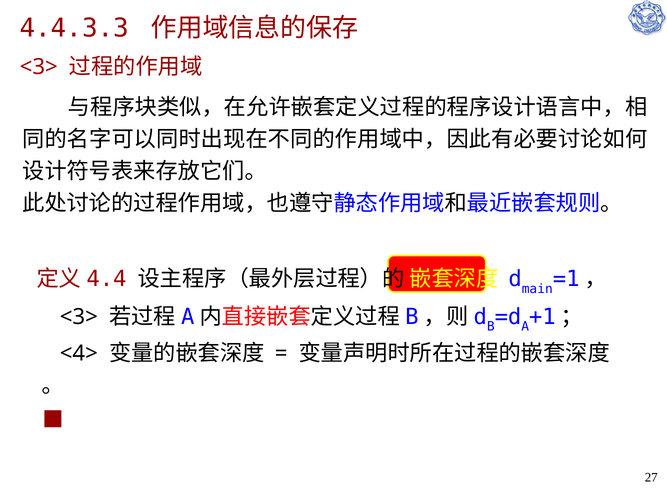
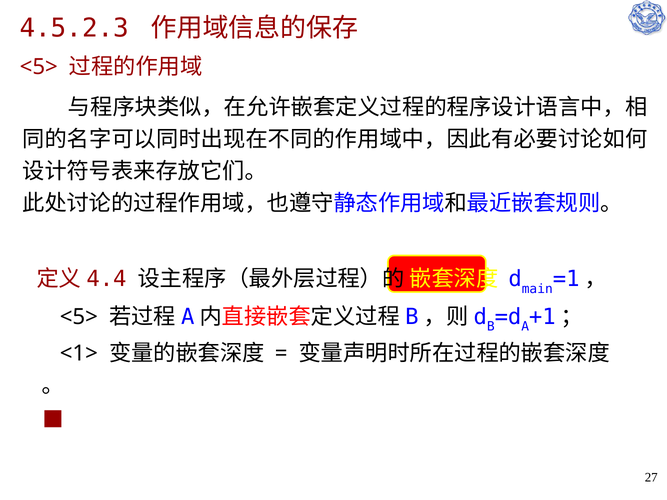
4.4.3.3: 4.4.3.3 -> 4.5.2.3 (74, 28)
<3>: <3> -> <5> (39, 67)
<3>: <3> -> <5> (79, 317)
<4>: <4> -> <1> (79, 354)
